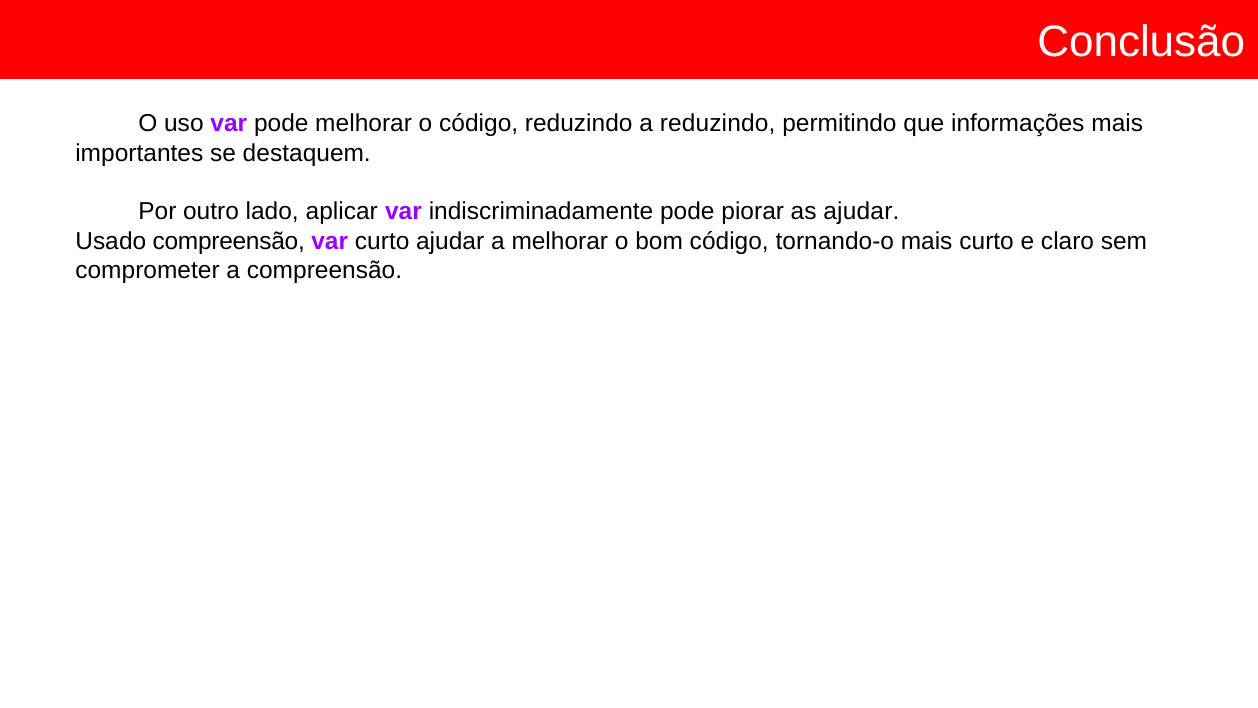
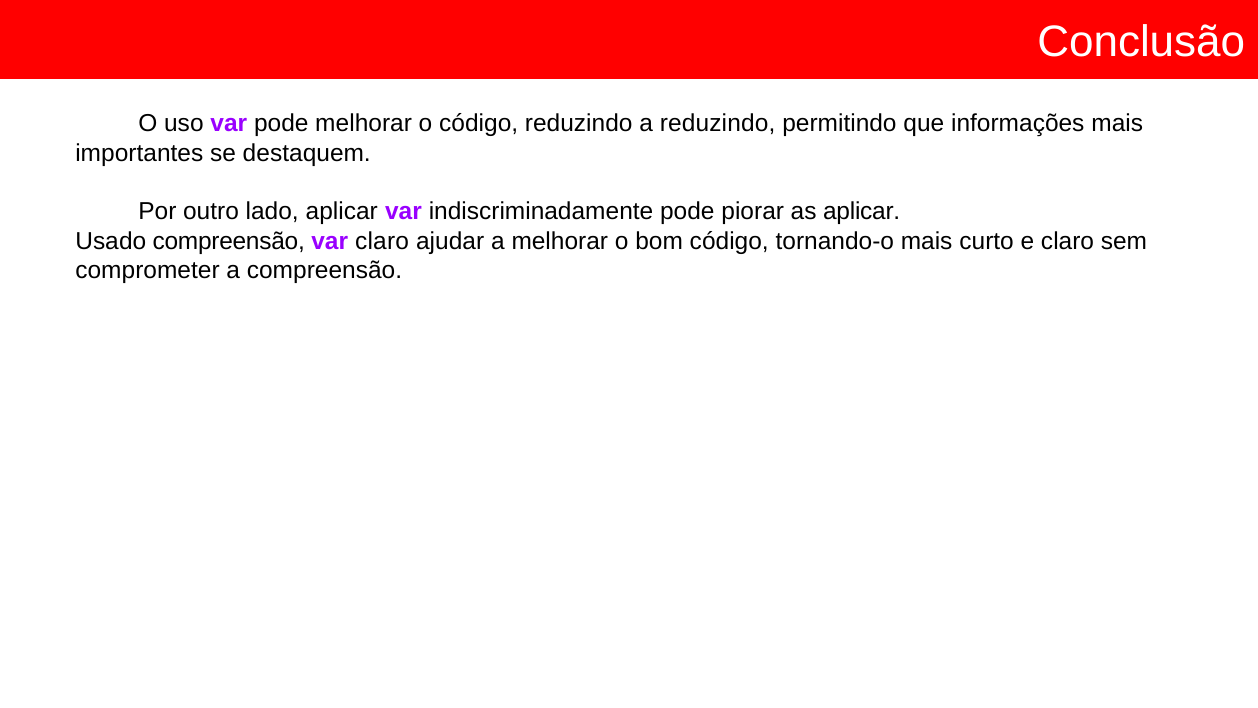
as ajudar: ajudar -> aplicar (862, 212)
var curto: curto -> claro (382, 241)
